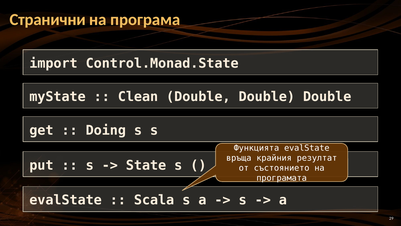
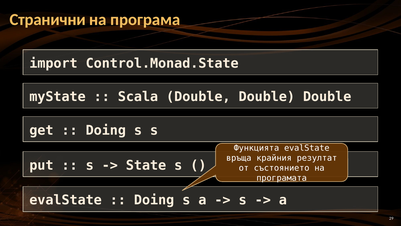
Clean: Clean -> Scala (138, 97)
Scala: Scala -> Doing (154, 200)
